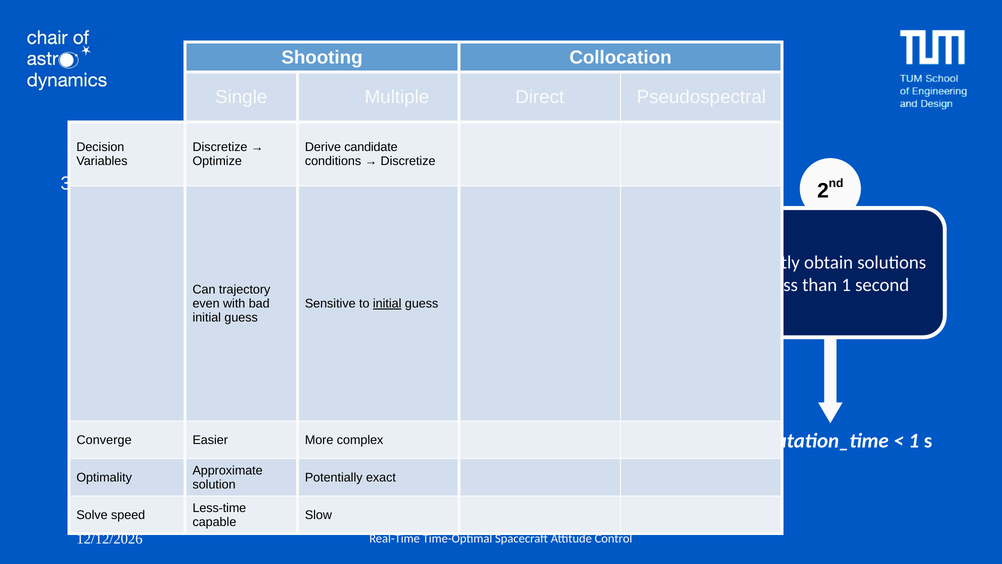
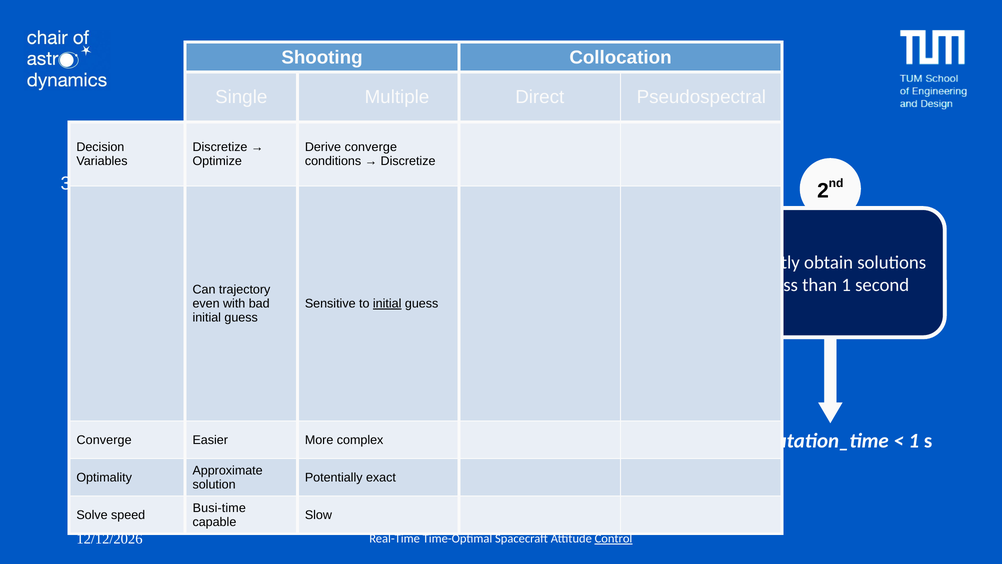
Derive candidate: candidate -> converge (371, 147)
Less-time: Less-time -> Busi-time (219, 508)
Control underline: none -> present (614, 538)
